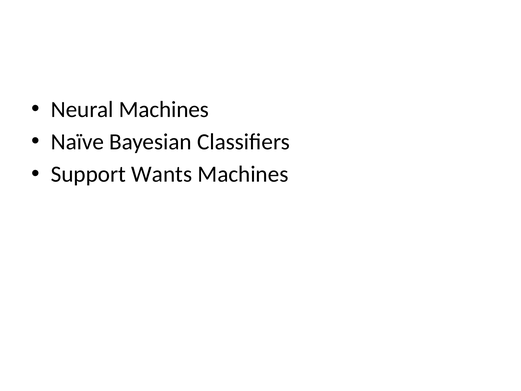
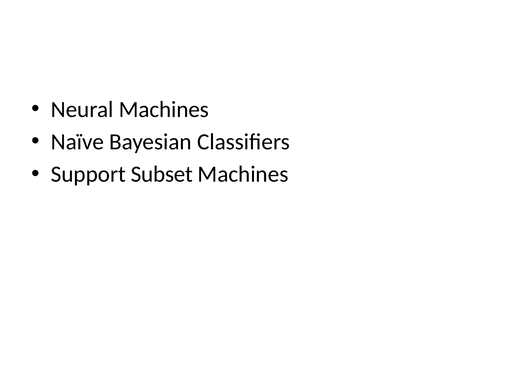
Wants: Wants -> Subset (162, 174)
